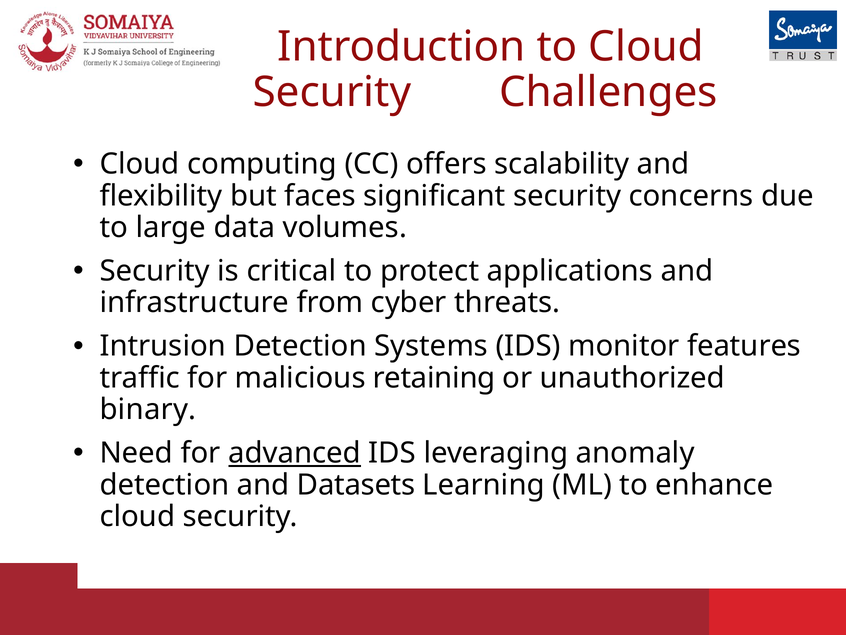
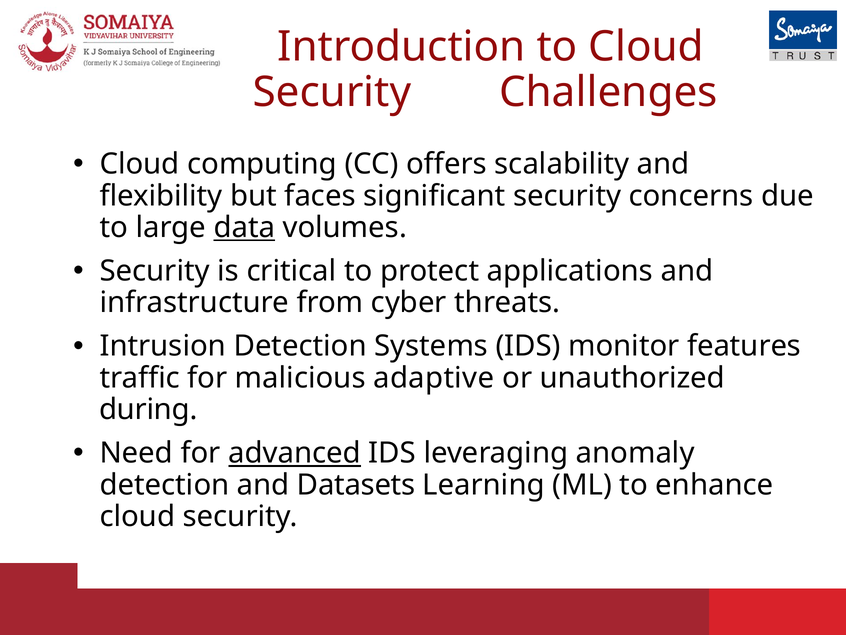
data underline: none -> present (244, 227)
retaining: retaining -> adaptive (434, 378)
binary: binary -> during (148, 409)
